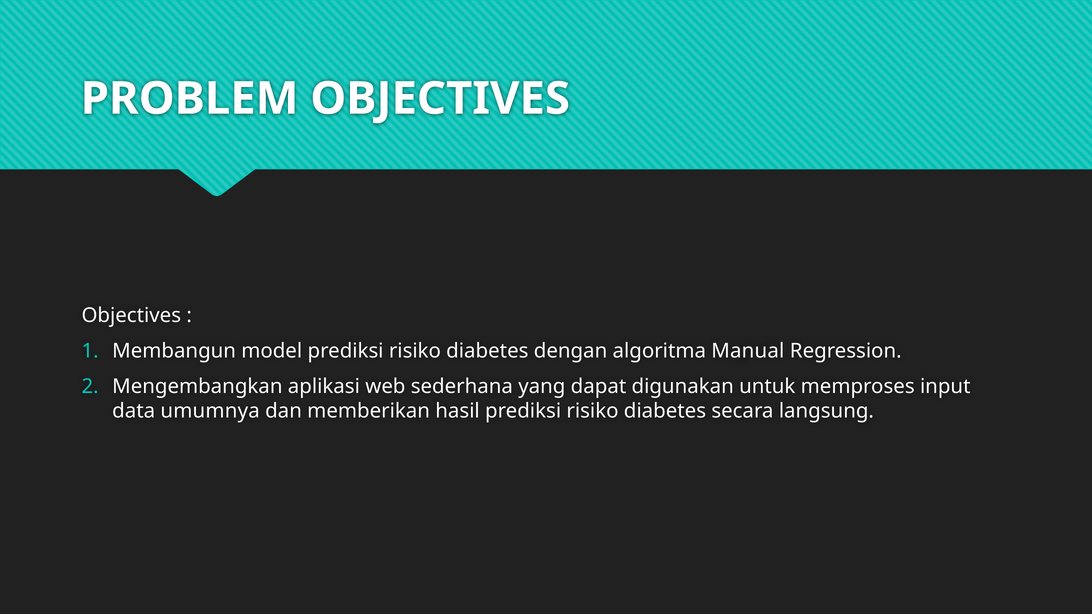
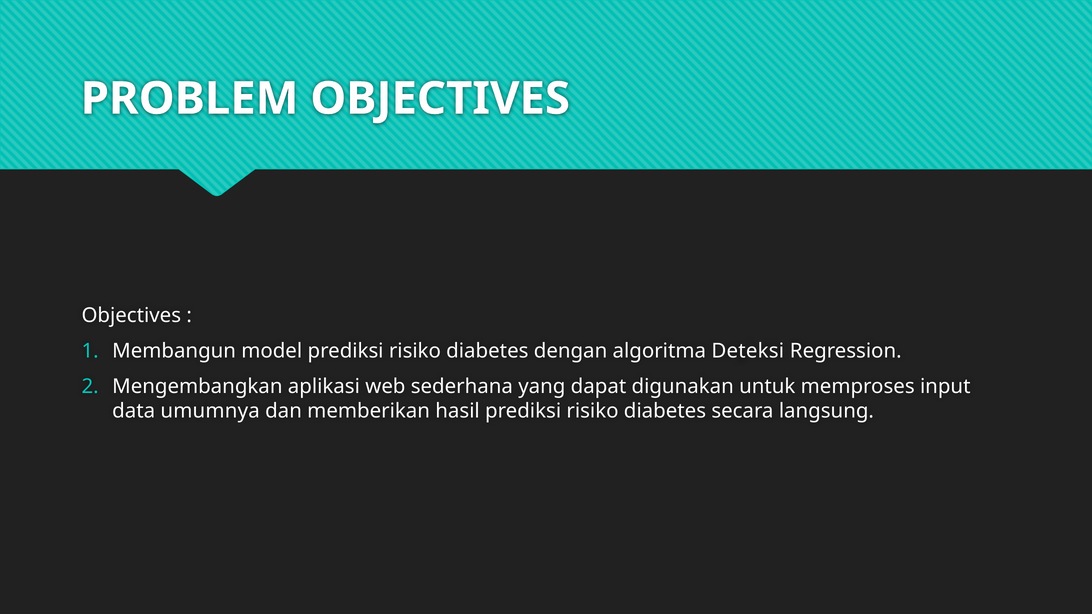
Manual: Manual -> Deteksi (748, 351)
